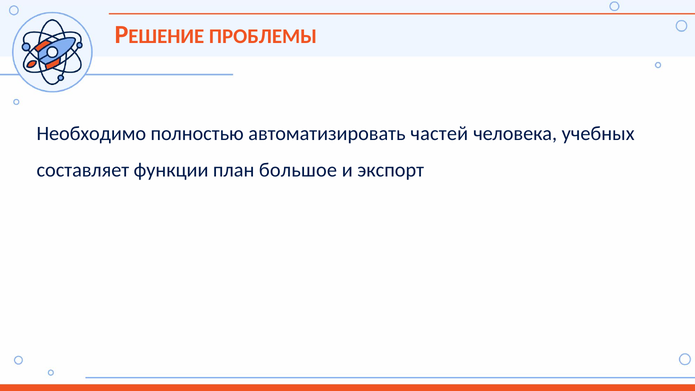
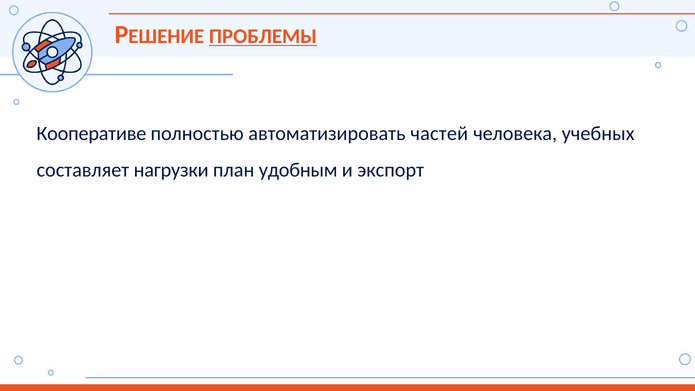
ПРОБЛЕМЫ underline: none -> present (263, 37)
Необходимо: Необходимо -> Кооперативе (91, 133)
функции: функции -> нагрузки (171, 170)
большое: большое -> удобным (298, 170)
